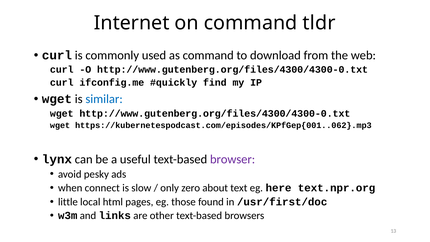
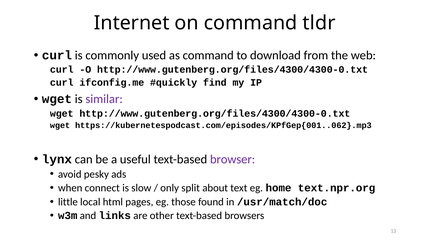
similar colour: blue -> purple (104, 99)
zero: zero -> split (191, 188)
here: here -> home (279, 188)
/usr/first/doc: /usr/first/doc -> /usr/match/doc (282, 202)
